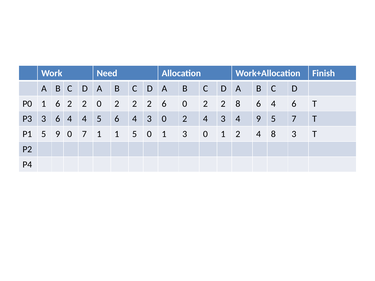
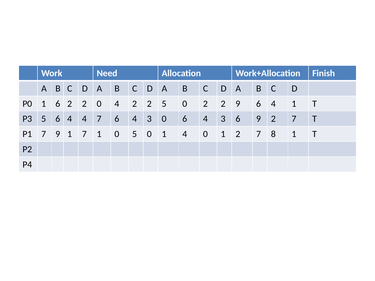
2 0 2: 2 -> 4 (117, 104)
2 6: 6 -> 5 (164, 104)
2 8: 8 -> 9 (238, 104)
4 6: 6 -> 1 (294, 104)
P3 3: 3 -> 5 (44, 119)
4 5: 5 -> 7 (99, 119)
3 0 2: 2 -> 6 (185, 119)
3 4: 4 -> 6 (238, 119)
9 5: 5 -> 2 (273, 119)
P1 5: 5 -> 7 (44, 134)
9 0: 0 -> 1 (70, 134)
1 1: 1 -> 0 (117, 134)
1 3: 3 -> 4 (185, 134)
1 2 4: 4 -> 7 (259, 134)
8 3: 3 -> 1 (294, 134)
